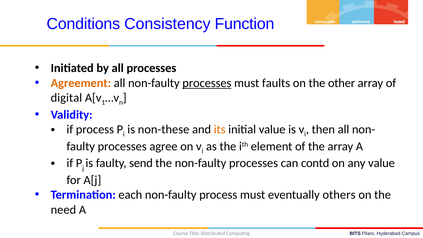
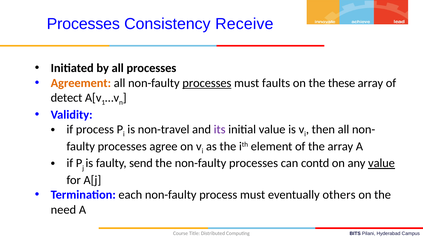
Conditions: Conditions -> Processes (83, 24)
Function: Function -> Receive (244, 24)
other: other -> these (342, 83)
digital: digital -> detect (67, 98)
non-these: non-these -> non-travel (164, 129)
its colour: orange -> purple (220, 129)
value underline: none -> present (382, 163)
